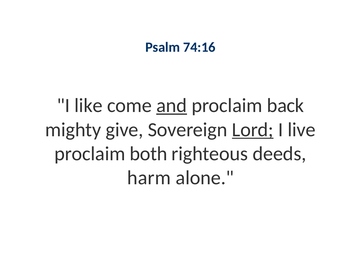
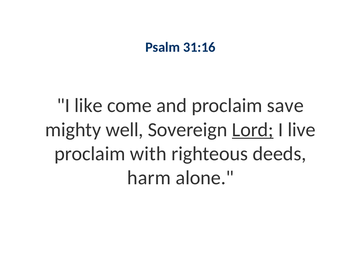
74:16: 74:16 -> 31:16 (199, 47)
and underline: present -> none (172, 105)
back: back -> save (285, 105)
give: give -> well (125, 130)
both: both -> with (148, 154)
